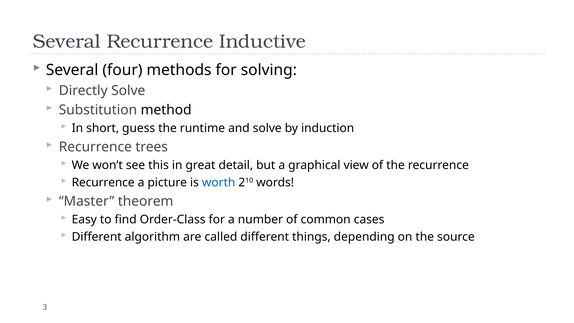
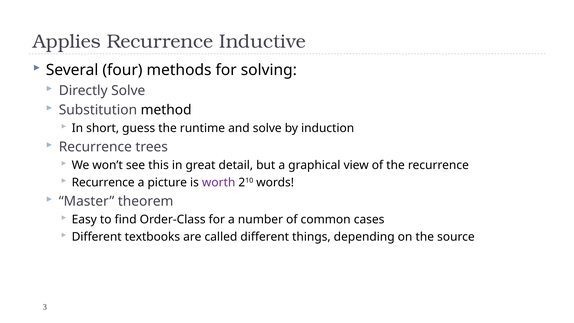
Several: Several -> Applies (67, 42)
worth colour: blue -> purple (219, 183)
algorithm: algorithm -> textbooks (152, 237)
